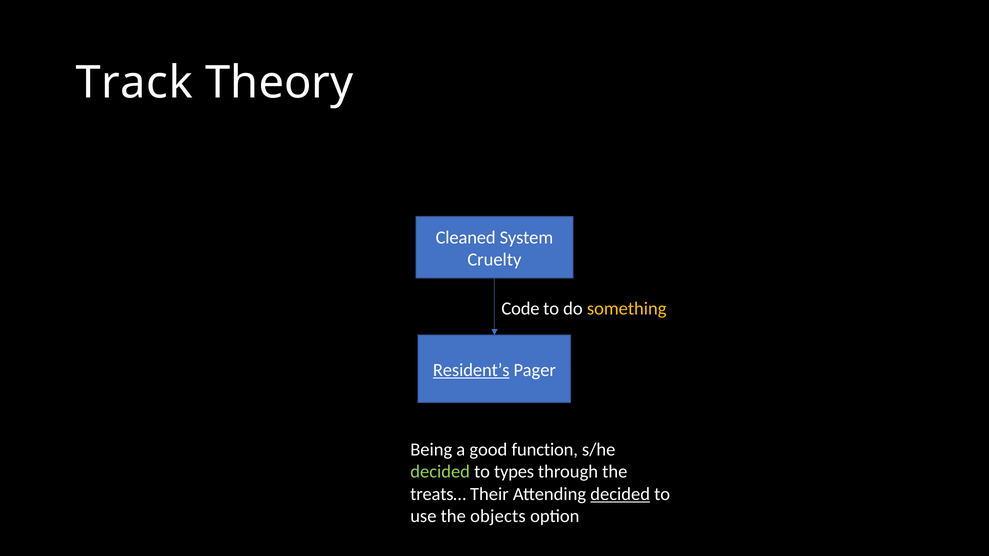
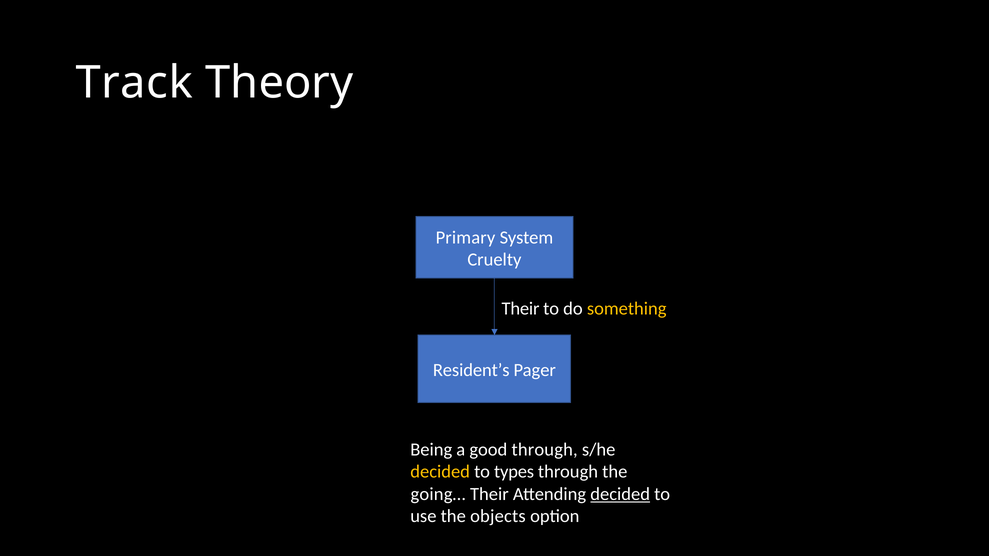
Cleaned: Cleaned -> Primary (465, 238)
Code: Code -> Their (521, 309)
Resident’s underline: present -> none (471, 370)
good function: function -> through (545, 450)
decided colour: light green -> yellow (440, 472)
treats…: treats… -> going… (438, 494)
